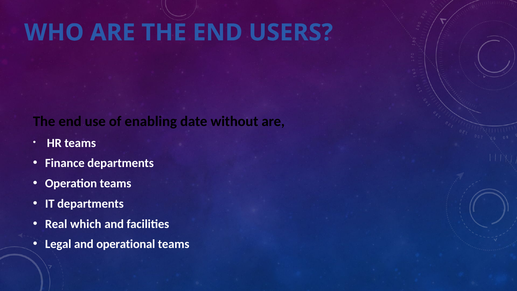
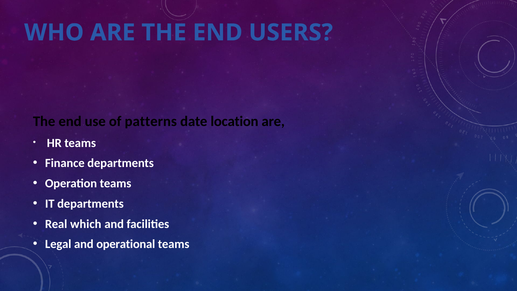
enabling: enabling -> patterns (151, 121)
without: without -> location (234, 121)
